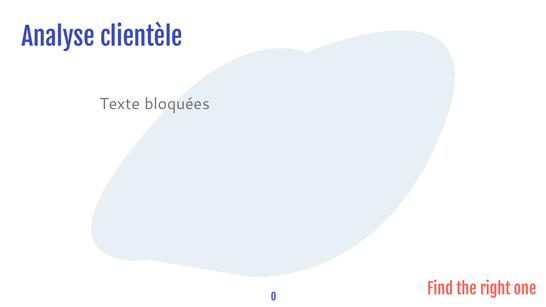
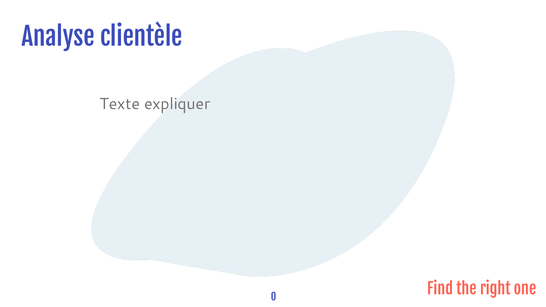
bloquées: bloquées -> expliquer (177, 104)
